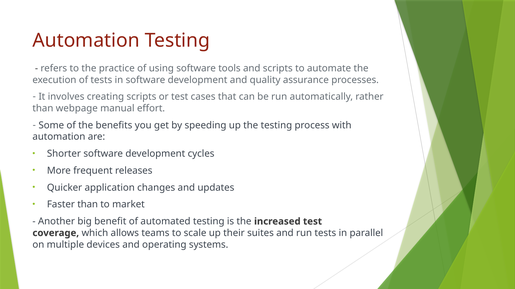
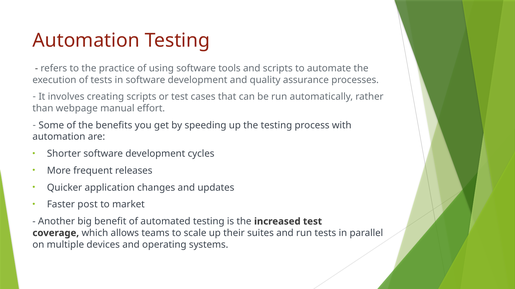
Faster than: than -> post (88, 205)
